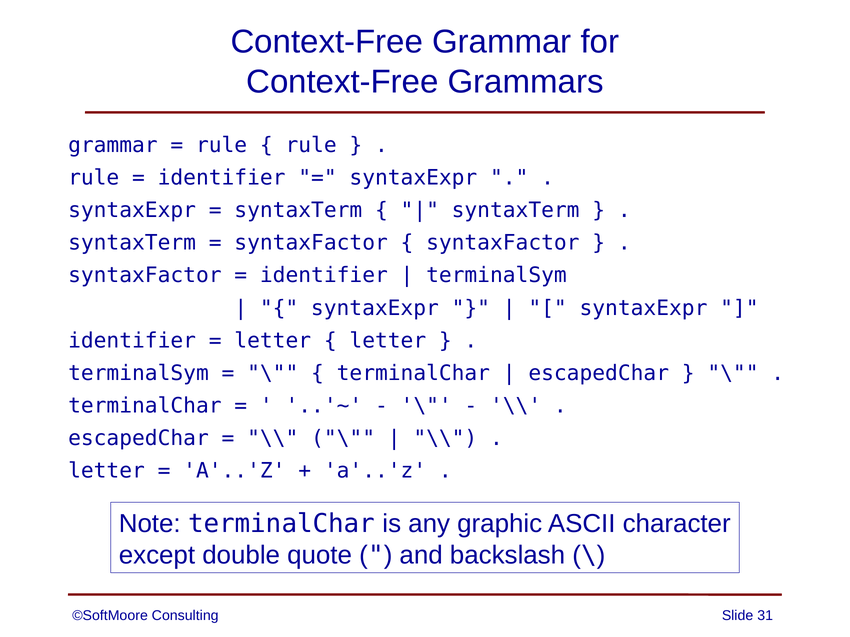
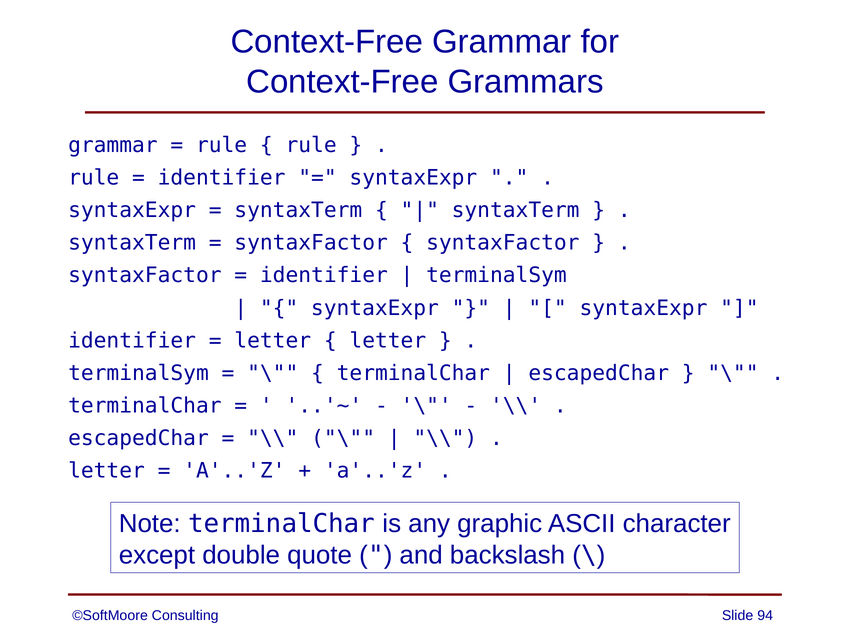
31: 31 -> 94 (765, 616)
